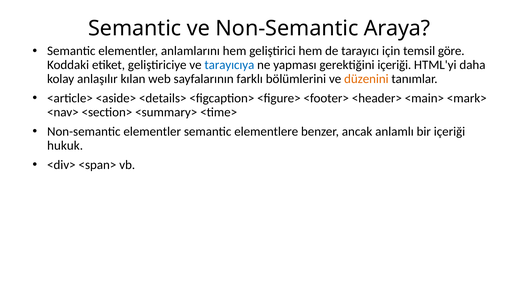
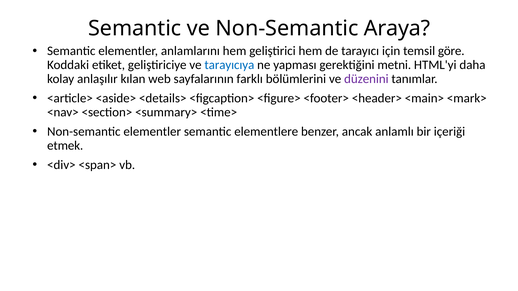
gerektiğini içeriği: içeriği -> metni (394, 65)
düzenini colour: orange -> purple (366, 79)
hukuk: hukuk -> etmek (65, 146)
